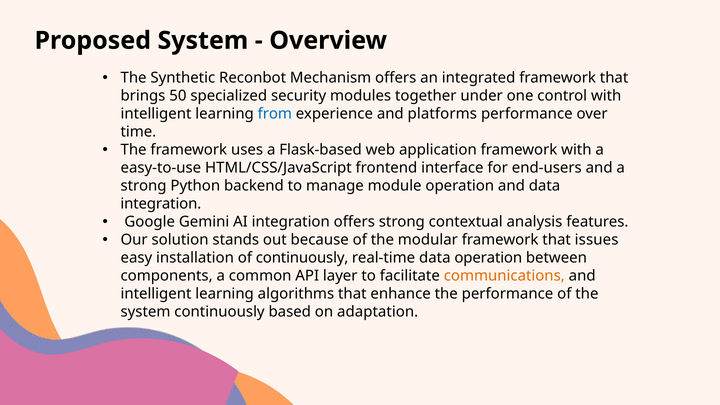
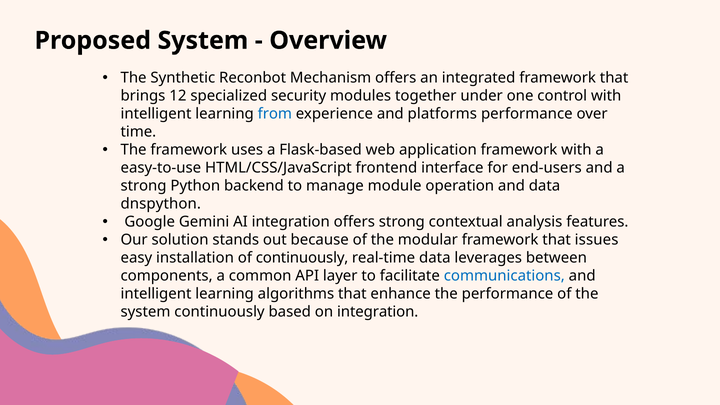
50: 50 -> 12 (178, 96)
integration: integration -> dnspython (161, 204)
data operation: operation -> leverages (488, 258)
communications colour: orange -> blue (504, 276)
on adaptation: adaptation -> integration (378, 312)
